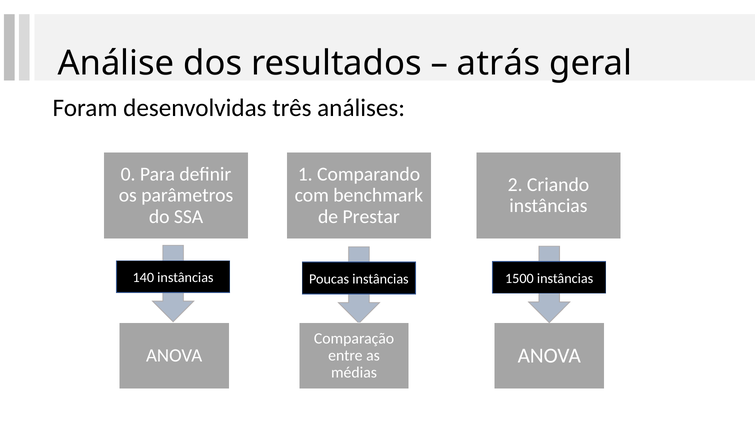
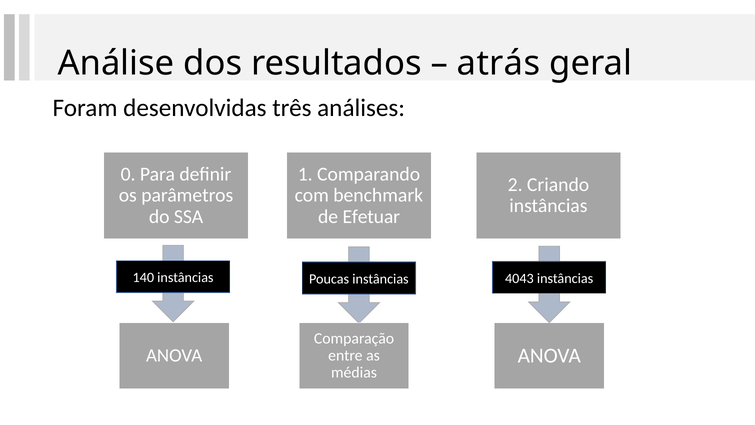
Prestar: Prestar -> Efetuar (371, 217)
1500: 1500 -> 4043 (519, 278)
